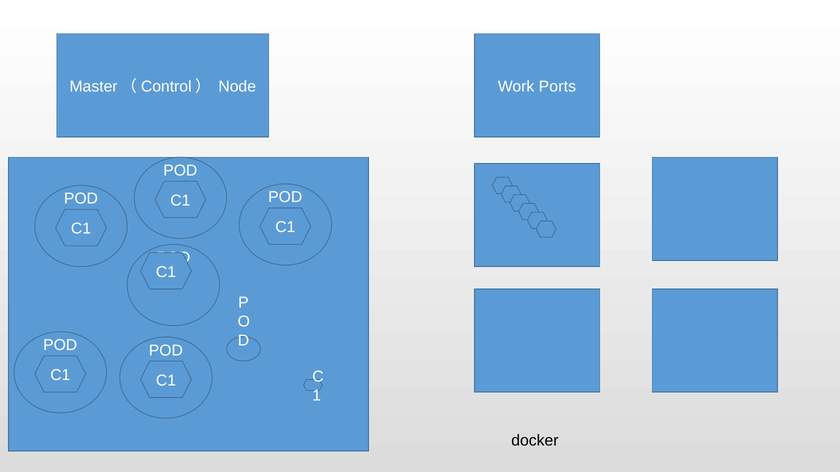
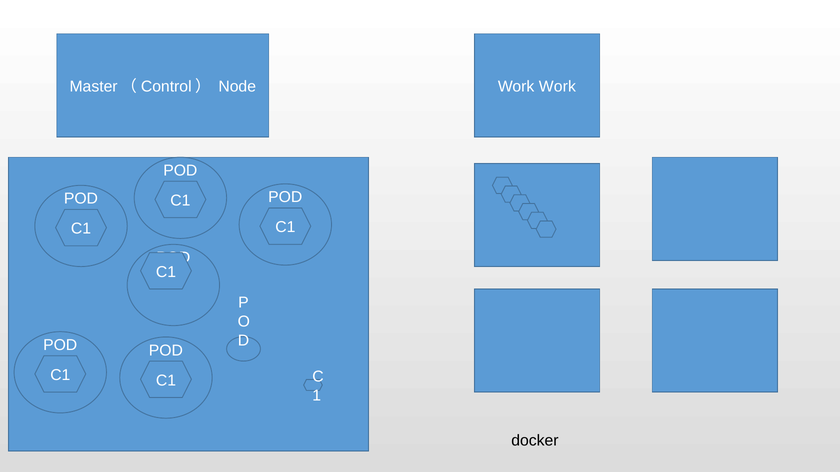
Work Ports: Ports -> Work (557, 87)
